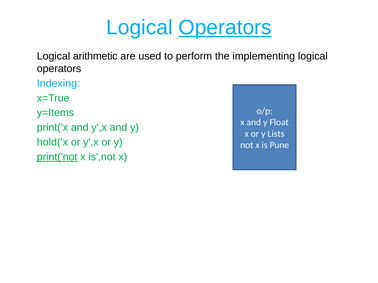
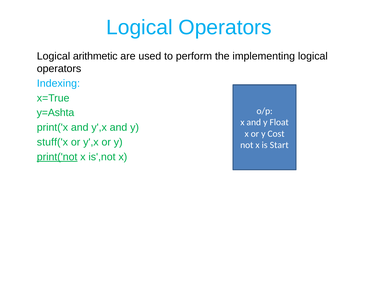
Operators underline: present -> none (225, 28)
y=Items: y=Items -> y=Ashta (55, 113)
Lists: Lists -> Cost (276, 134)
hold('x: hold('x -> stuff('x (52, 142)
Pune: Pune -> Start (279, 145)
